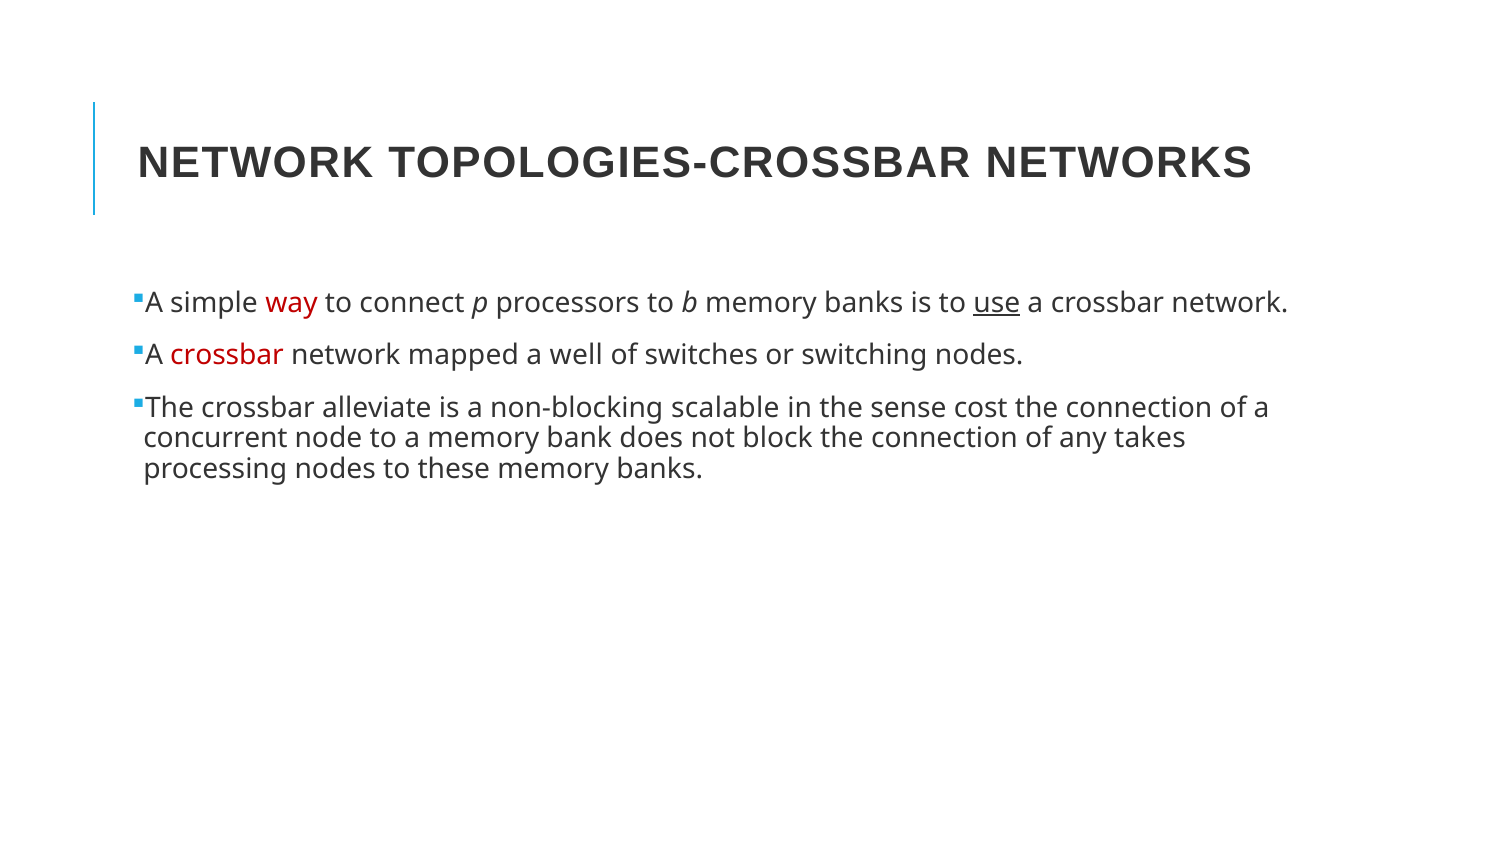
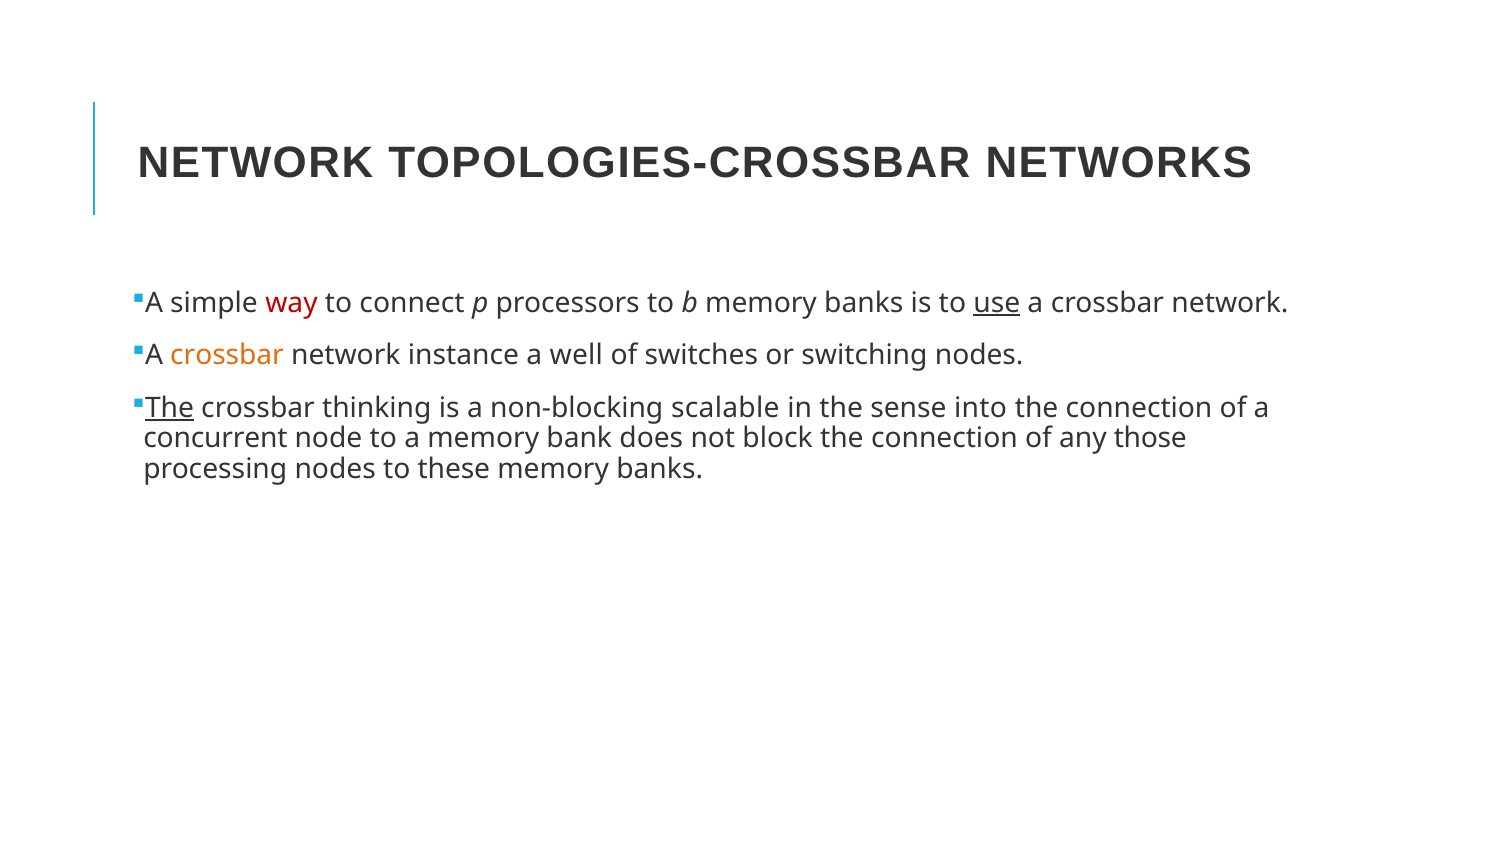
crossbar colour: red -> orange (227, 355)
mapped: mapped -> instance (463, 355)
The underline: none -> present (170, 408)
alleviate: alleviate -> thinking (377, 408)
cost: cost -> into (980, 408)
takes: takes -> those (1150, 438)
